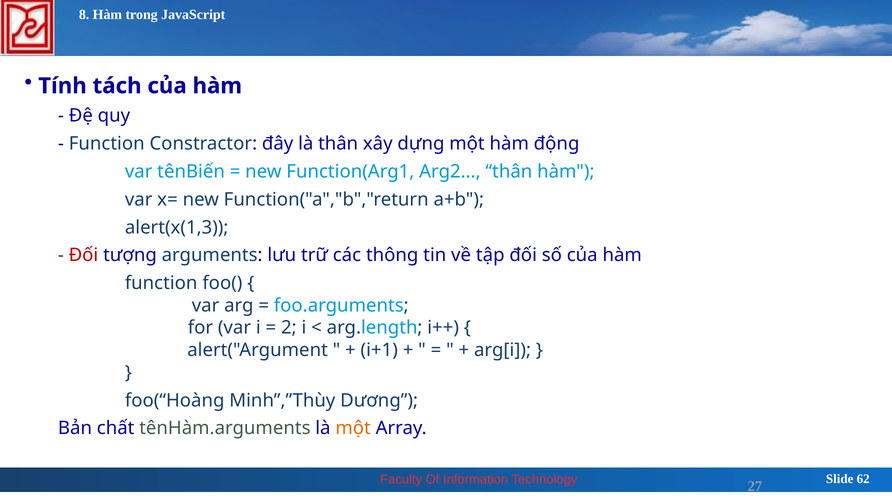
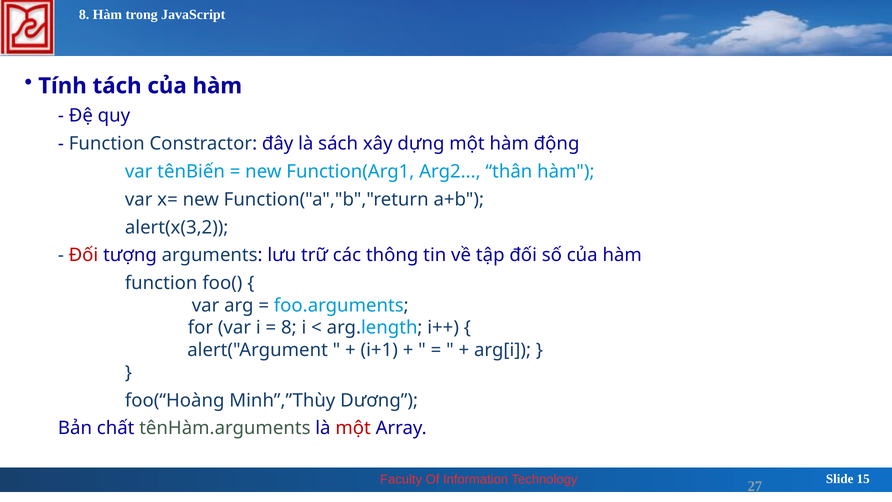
là thân: thân -> sách (338, 144)
alert(x(1,3: alert(x(1,3 -> alert(x(3,2 (177, 227)
2: 2 -> 8 (289, 328)
một colour: orange -> red (353, 428)
62: 62 -> 15 (863, 479)
